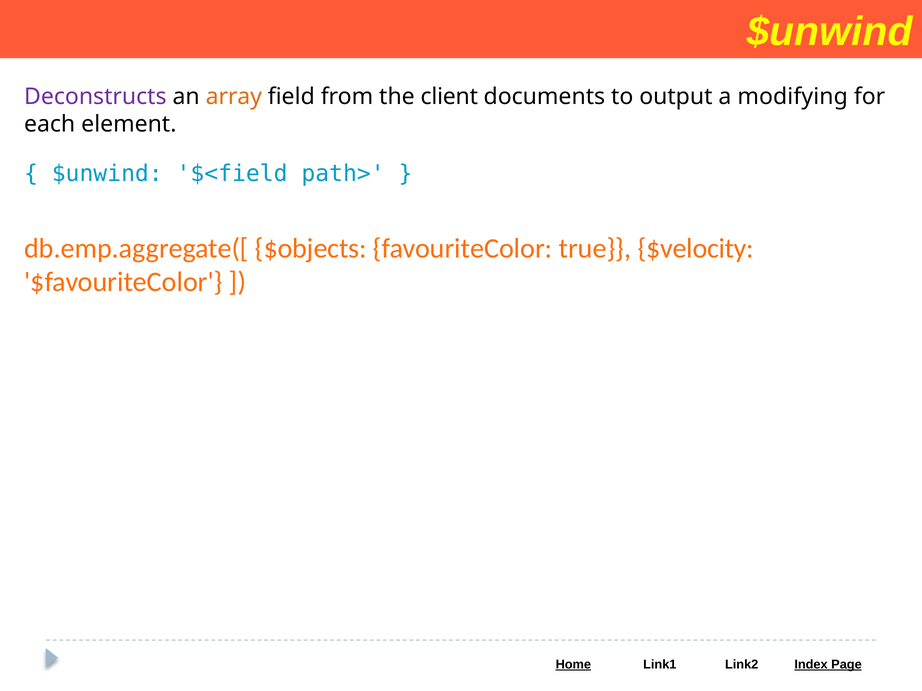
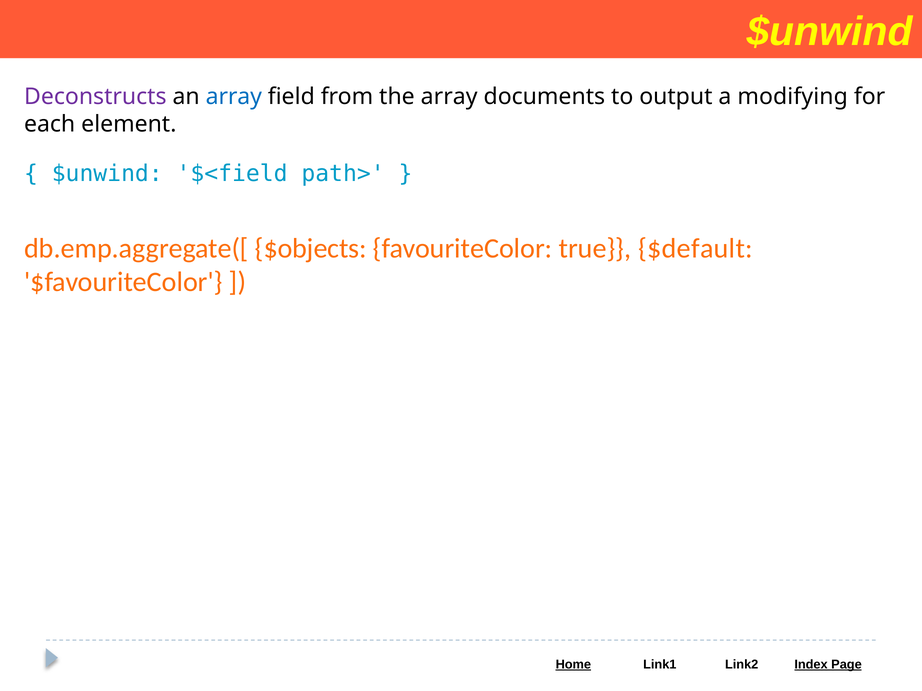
array colour: orange -> blue (234, 97)
the client: client -> array (449, 97)
$velocity: $velocity -> $default (696, 248)
